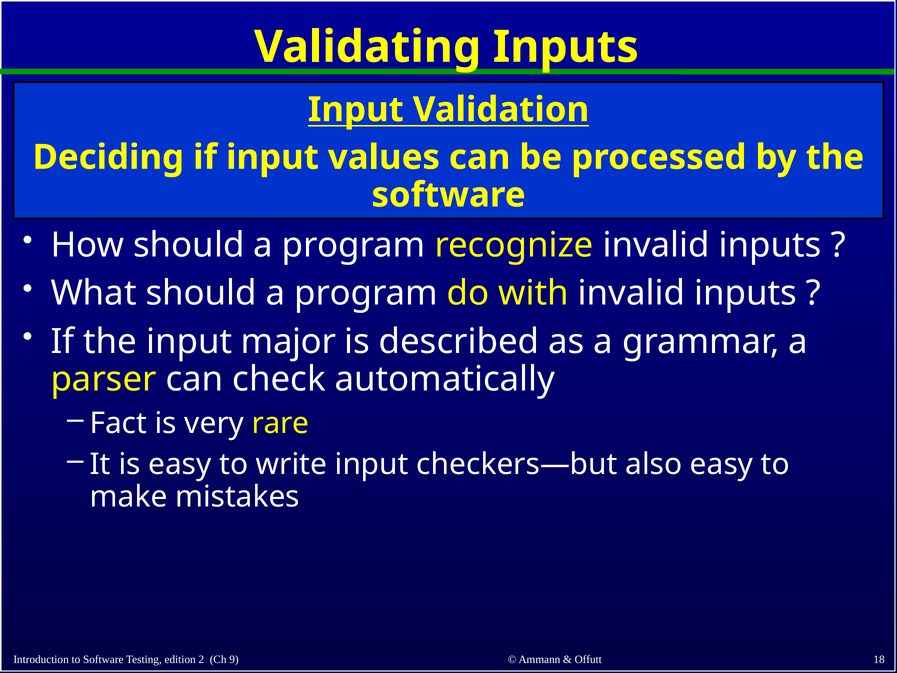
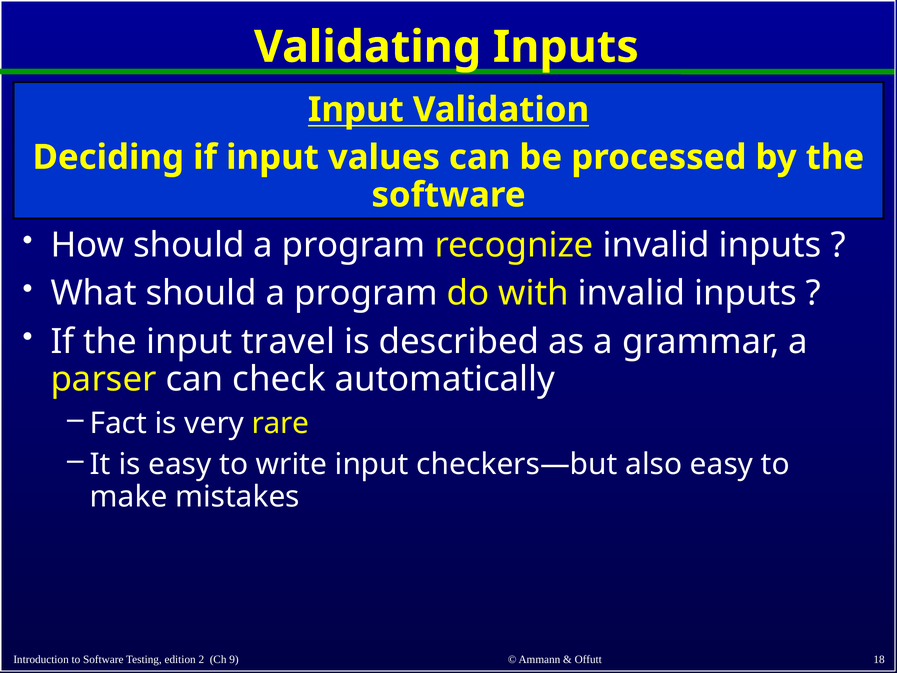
major: major -> travel (288, 341)
